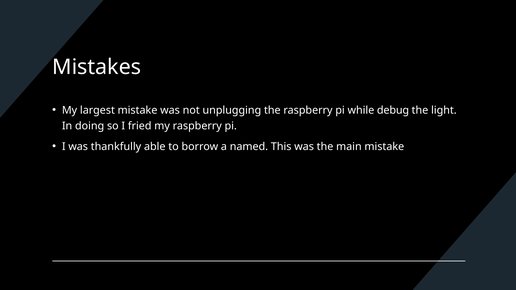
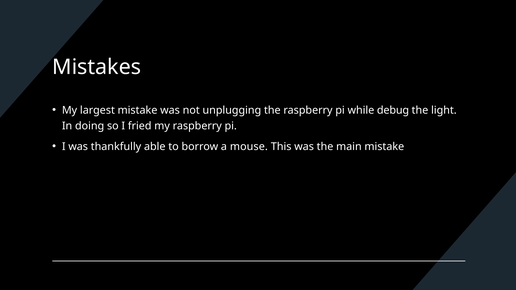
named: named -> mouse (249, 147)
